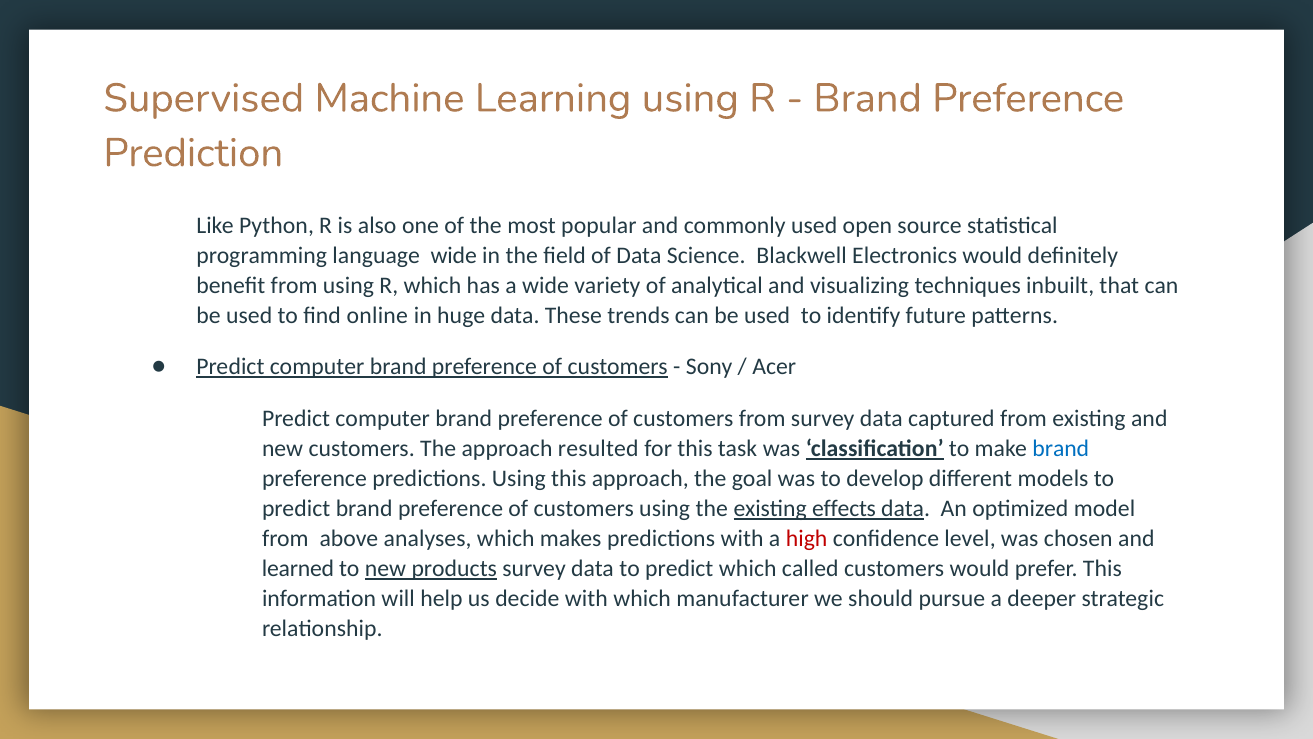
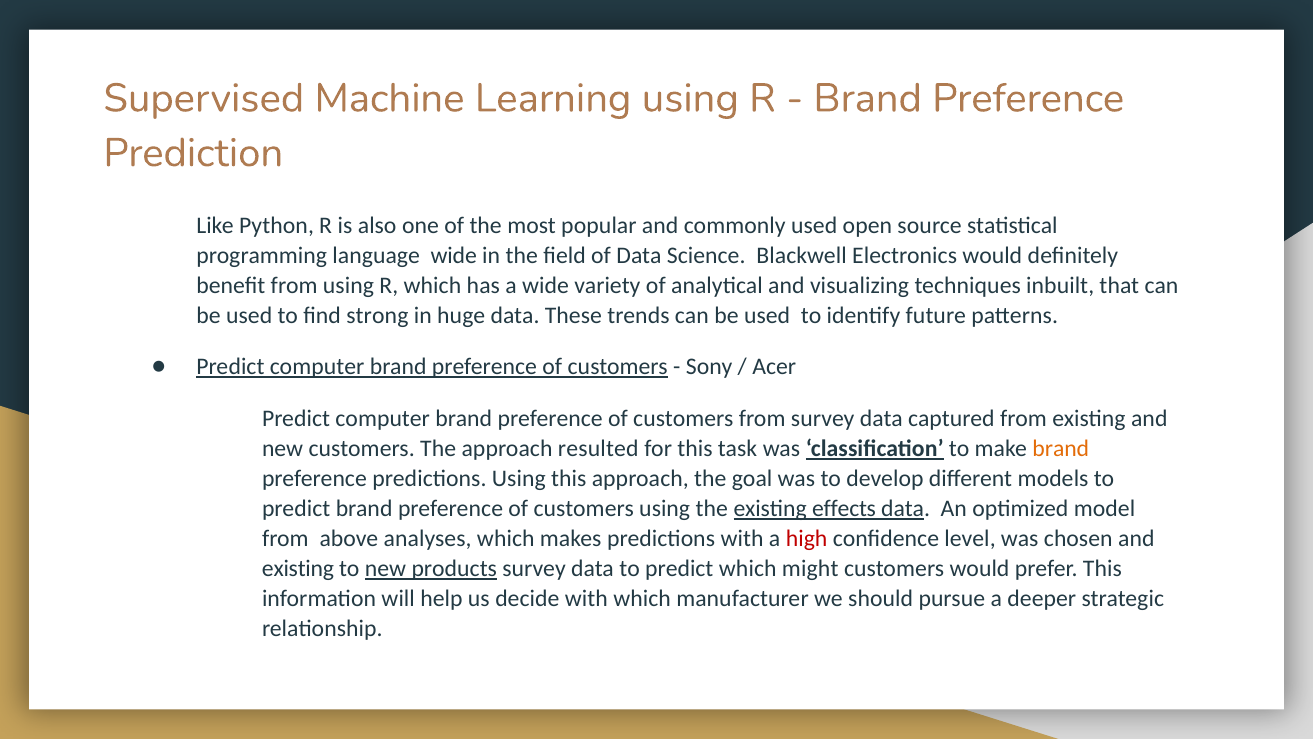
online: online -> strong (377, 315)
brand colour: blue -> orange (1061, 449)
learned: learned -> existing (298, 568)
called: called -> might (810, 568)
